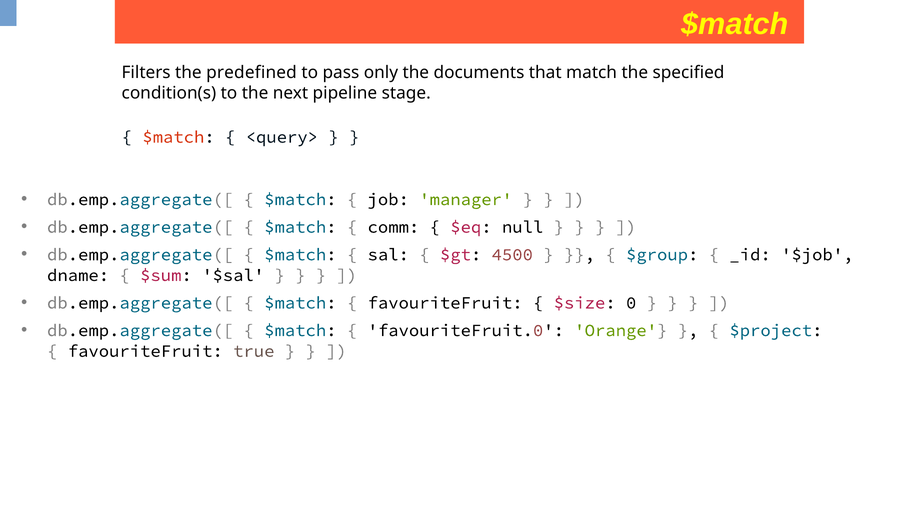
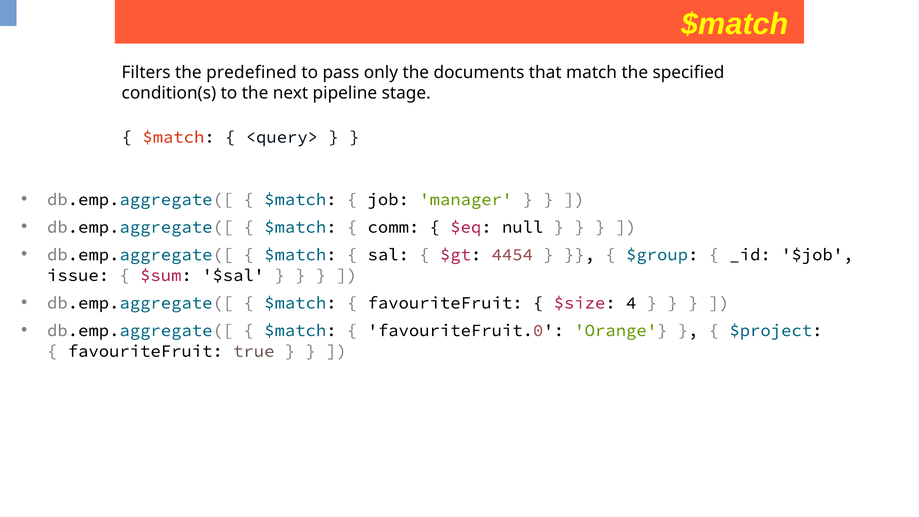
4500: 4500 -> 4454 (512, 255)
dname: dname -> issue (78, 275)
0: 0 -> 4 (631, 303)
